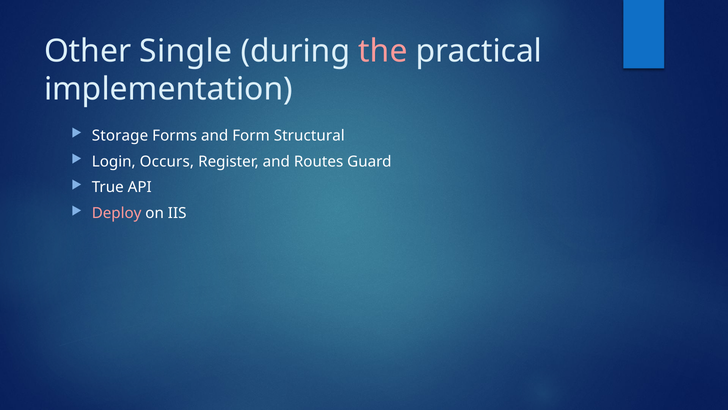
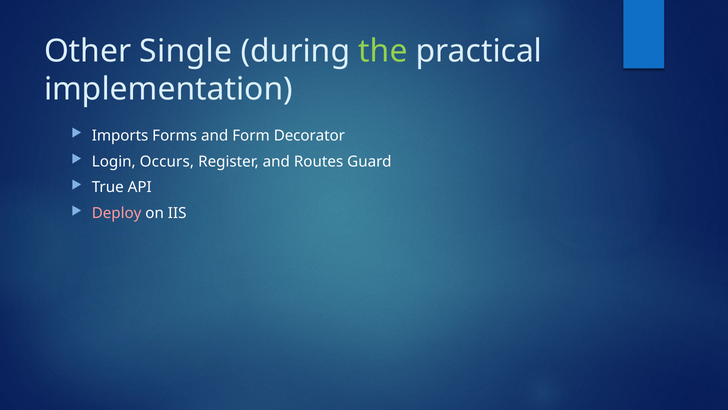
the colour: pink -> light green (383, 51)
Storage: Storage -> Imports (120, 136)
Structural: Structural -> Decorator (309, 136)
